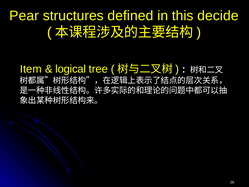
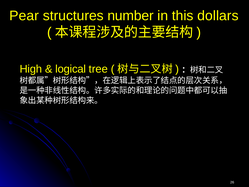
defined: defined -> number (131, 16)
decide: decide -> dollars (218, 16)
Item: Item -> High (31, 69)
